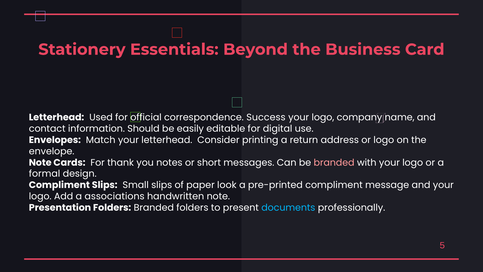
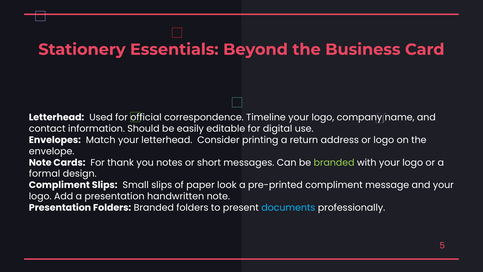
Success: Success -> Timeline (266, 117)
branded colour: pink -> light green (334, 162)
a associations: associations -> presentation (115, 196)
